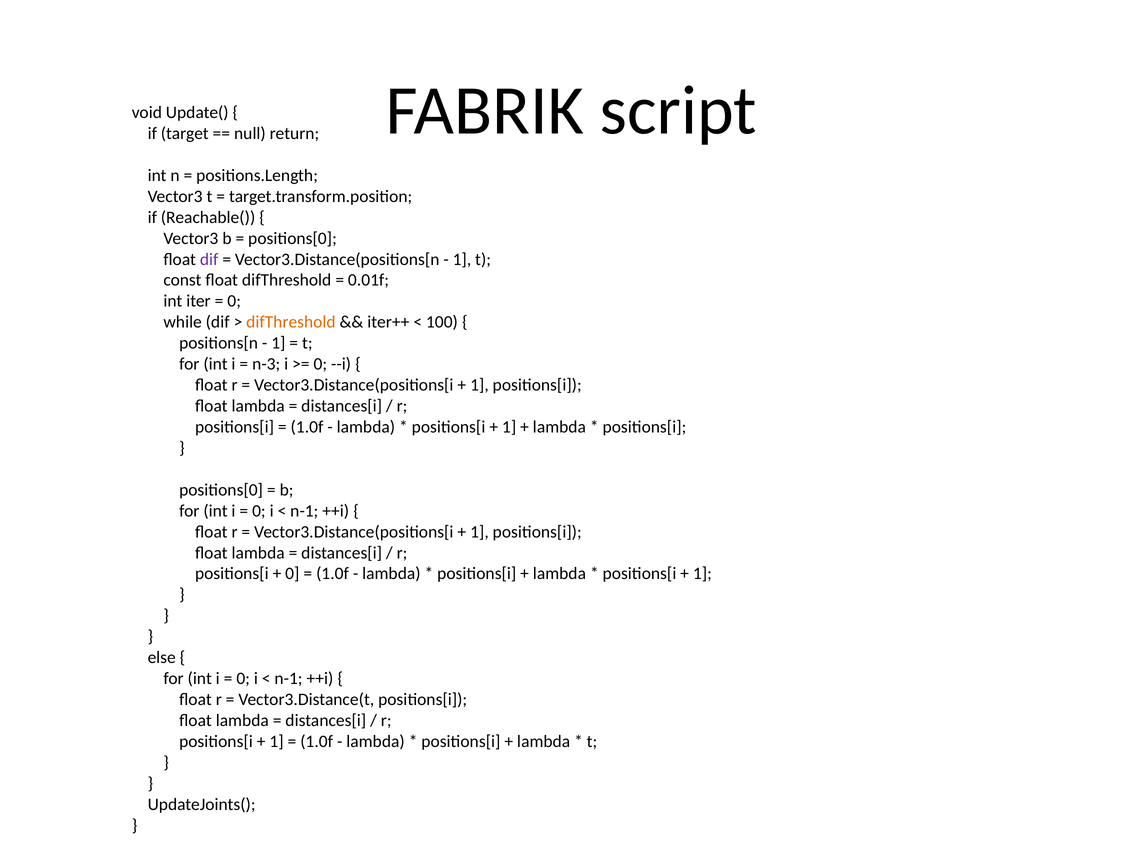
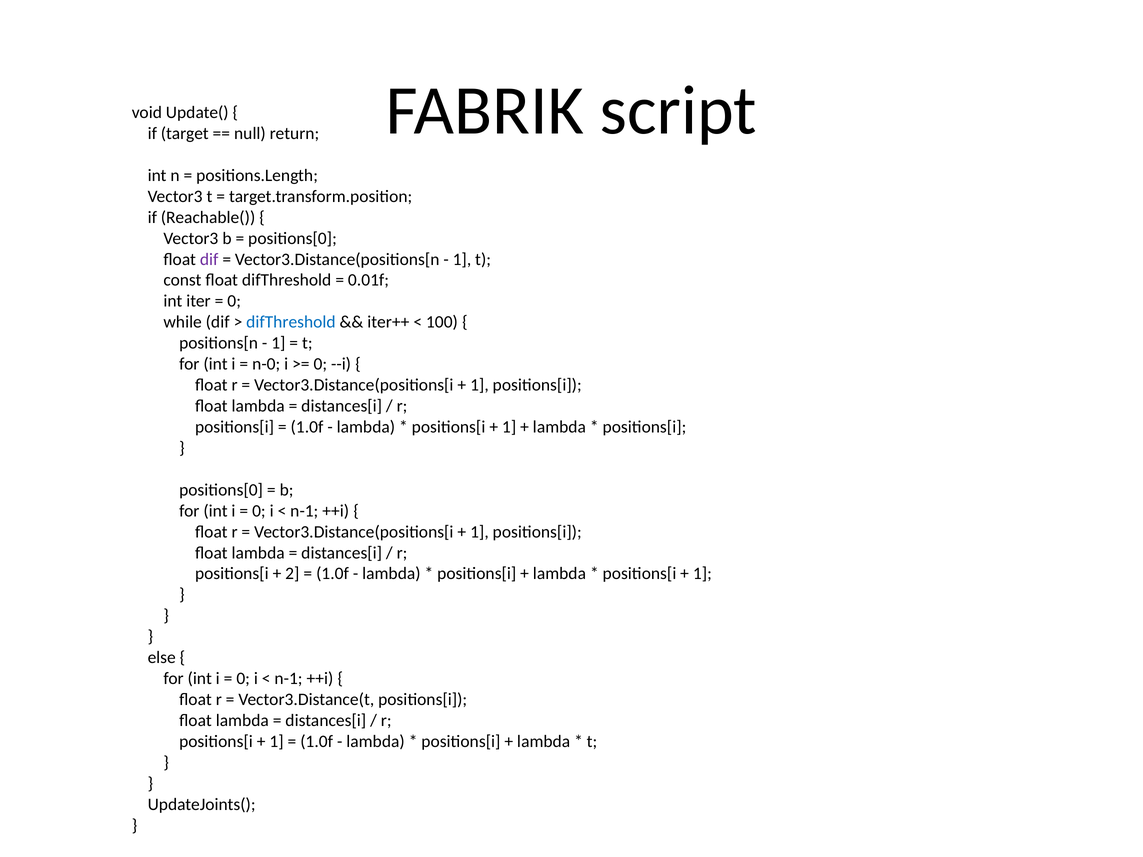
difThreshold colour: orange -> blue (291, 322)
n-3: n-3 -> n-0 (266, 364)
0: 0 -> 2 (292, 574)
